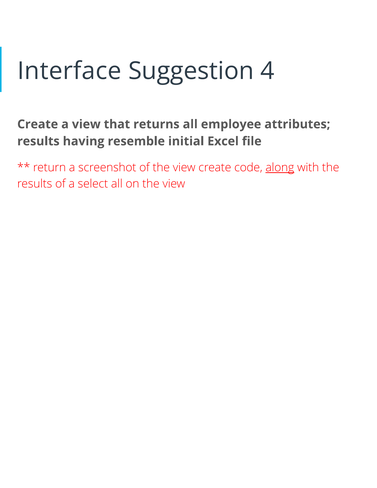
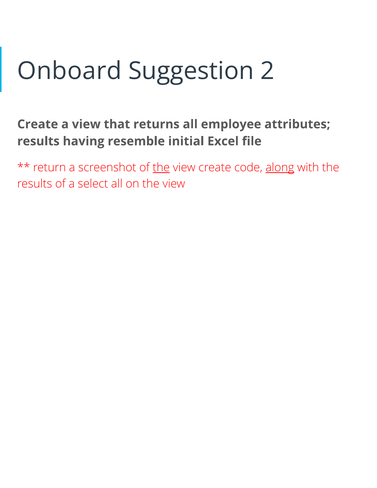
Interface: Interface -> Onboard (69, 71)
4: 4 -> 2 (267, 71)
the underline: none -> present (161, 168)
